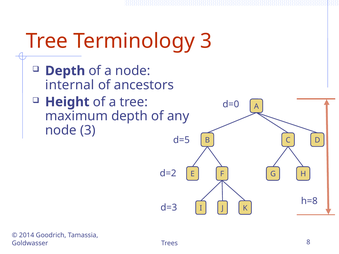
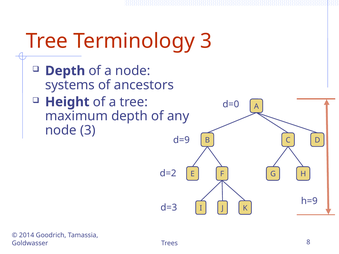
internal: internal -> systems (70, 85)
d=5: d=5 -> d=9 (181, 140)
h=8: h=8 -> h=9 (309, 201)
